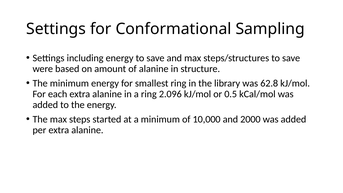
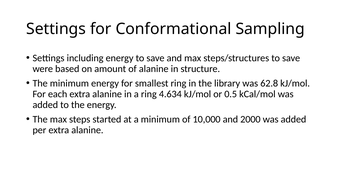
2.096: 2.096 -> 4.634 (170, 94)
